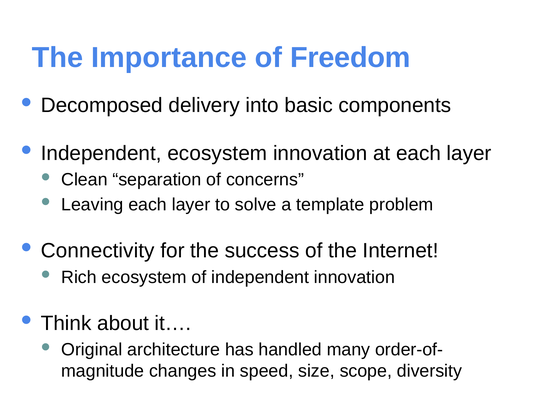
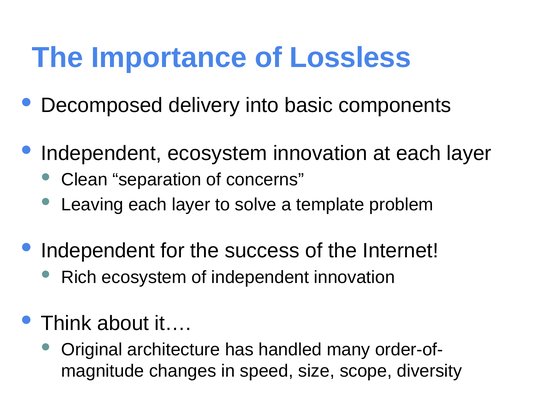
Freedom: Freedom -> Lossless (350, 58)
Connectivity: Connectivity -> Independent (98, 251)
